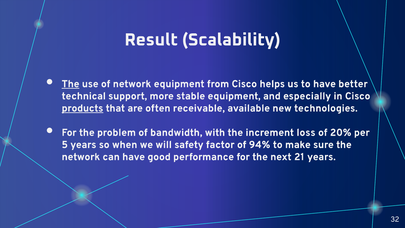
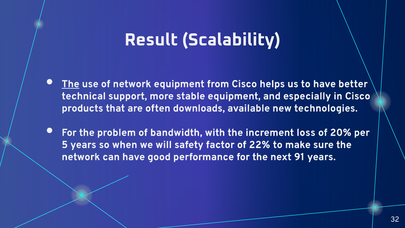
products underline: present -> none (82, 108)
receivable: receivable -> downloads (199, 108)
94%: 94% -> 22% (260, 145)
21: 21 -> 91 (299, 157)
